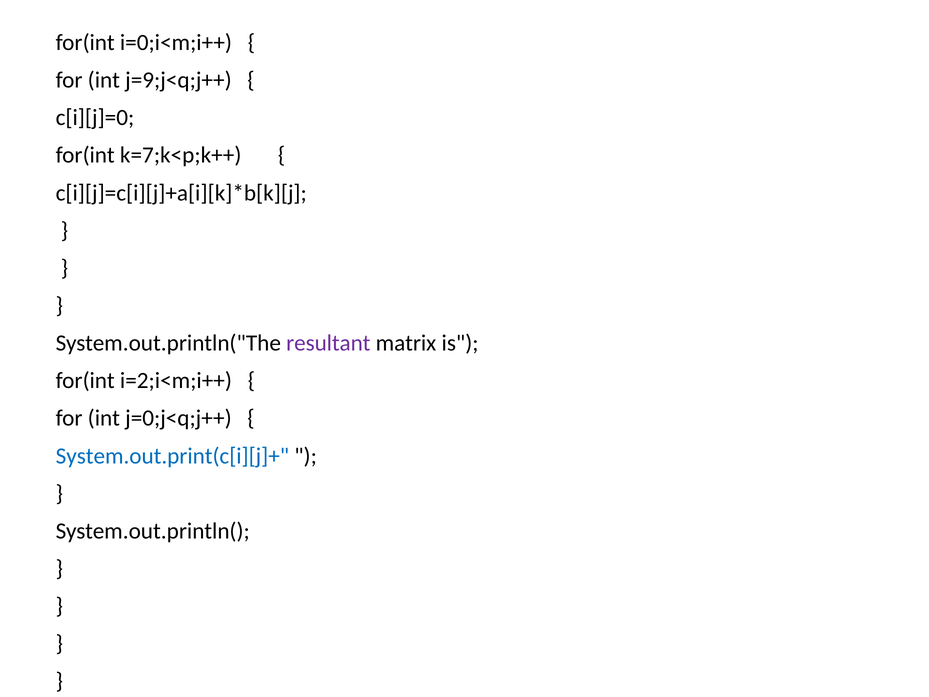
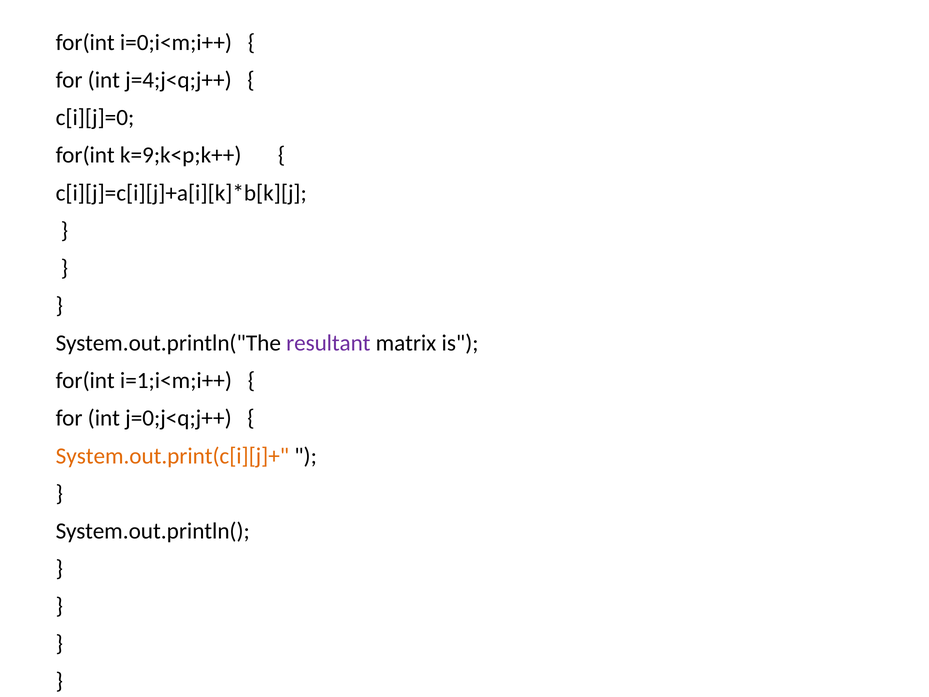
j=9;j<q;j++: j=9;j<q;j++ -> j=4;j<q;j++ (178, 80)
k=7;k<p;k++: k=7;k<p;k++ -> k=9;k<p;k++ (181, 155)
i=2;i<m;i++: i=2;i<m;i++ -> i=1;i<m;i++ (176, 381)
System.out.print(c[i][j]+ colour: blue -> orange (172, 456)
